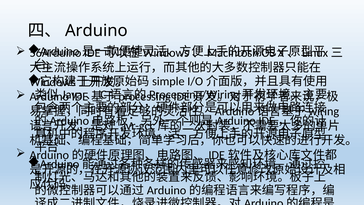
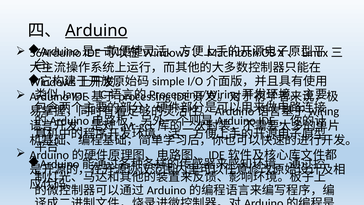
Arduino underline: none -> present (96, 31)
